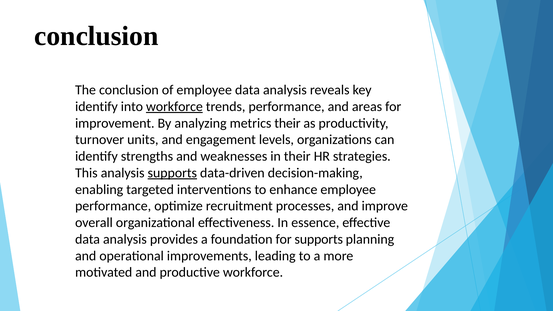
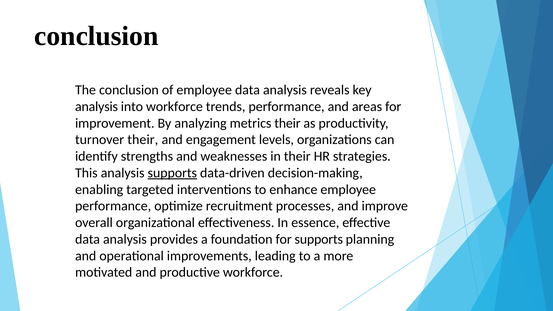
identify: identify -> analysis (96, 107)
workforce underline: present -> none (174, 107)
turnover units: units -> their (143, 140)
